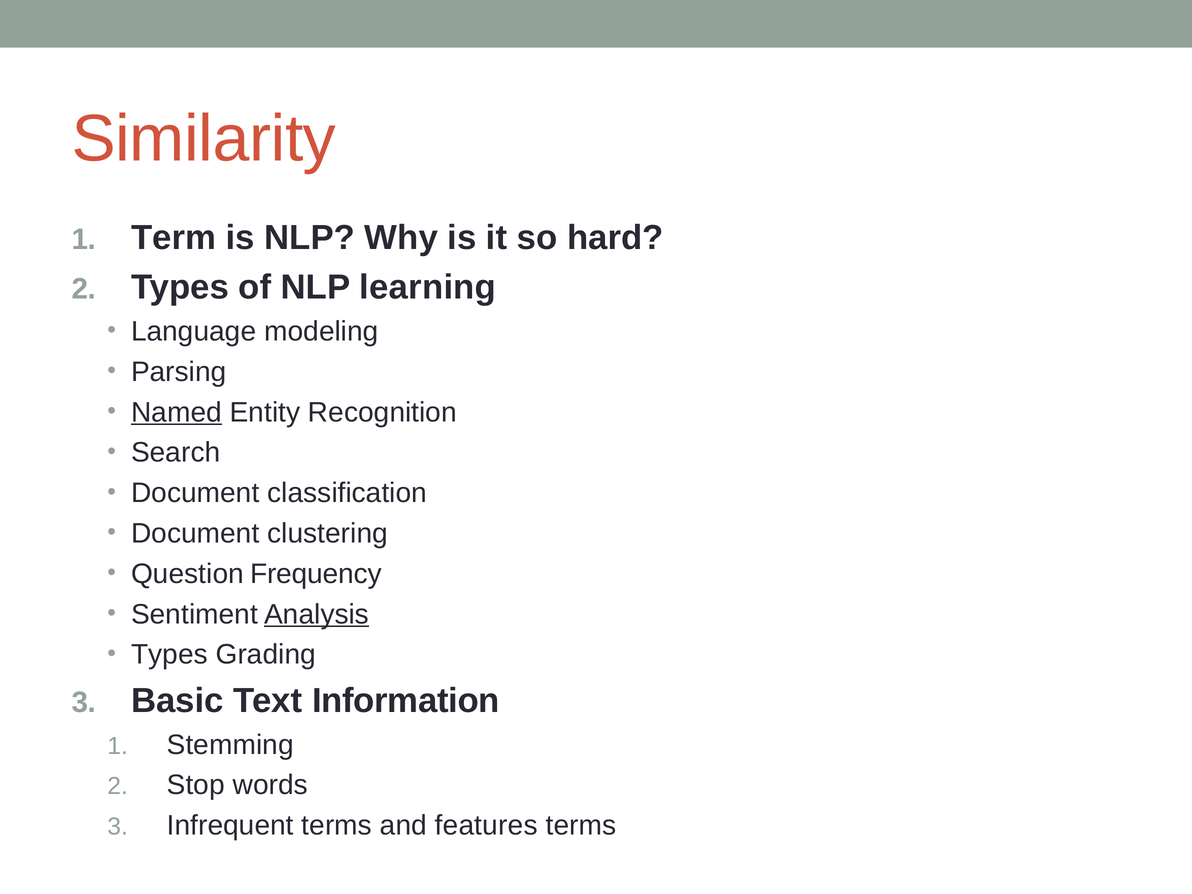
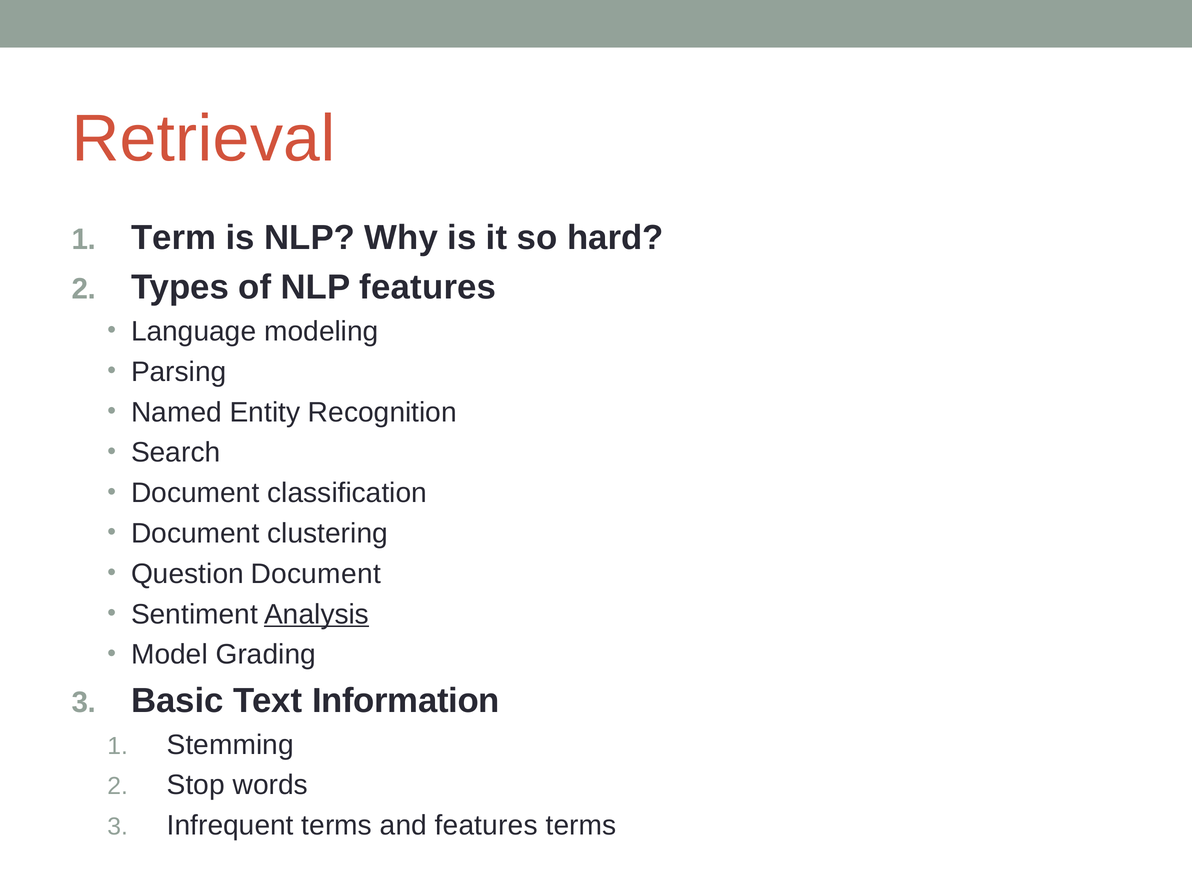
Similarity: Similarity -> Retrieval (203, 139)
NLP learning: learning -> features (428, 288)
Named underline: present -> none (176, 412)
Question Frequency: Frequency -> Document (316, 574)
Types: Types -> Model (169, 655)
